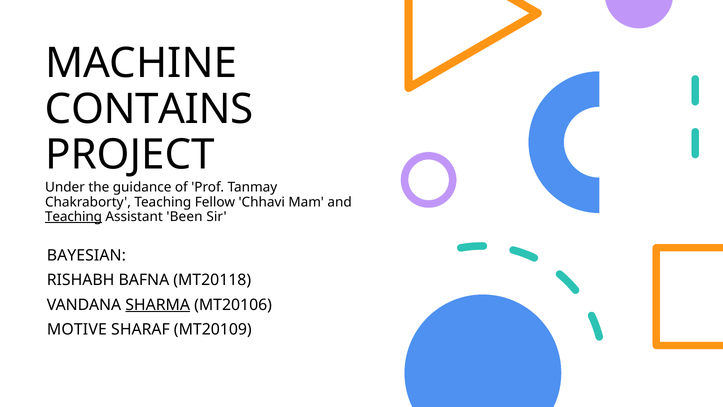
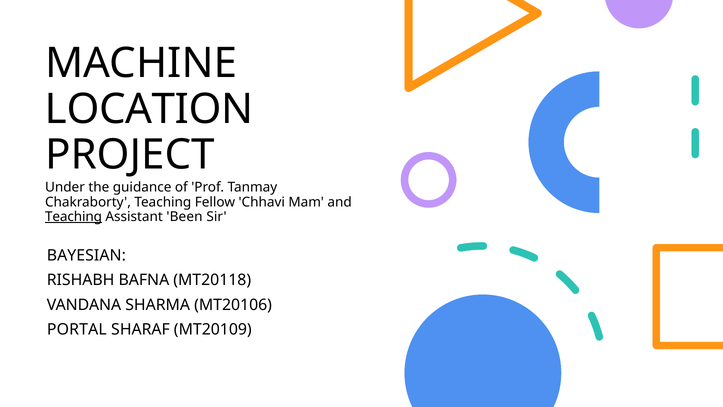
CONTAINS: CONTAINS -> LOCATION (149, 109)
SHARMA underline: present -> none (158, 305)
MOTIVE: MOTIVE -> PORTAL (77, 329)
